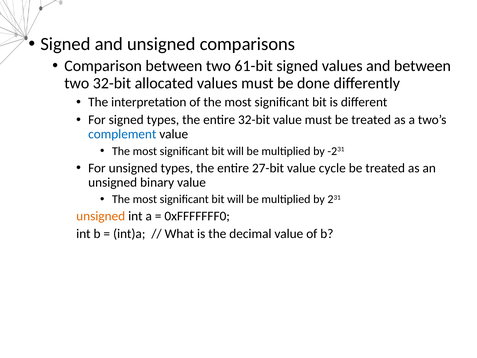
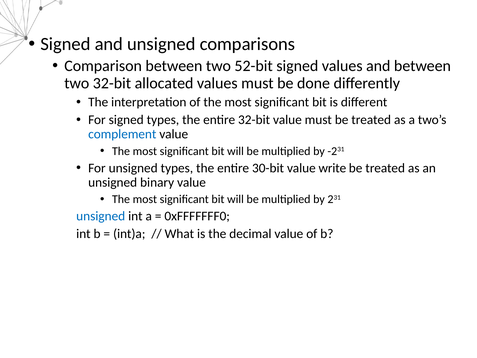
61-bit: 61-bit -> 52-bit (254, 66)
27-bit: 27-bit -> 30-bit (268, 168)
cycle: cycle -> write (332, 168)
unsigned colour: orange -> blue (101, 216)
